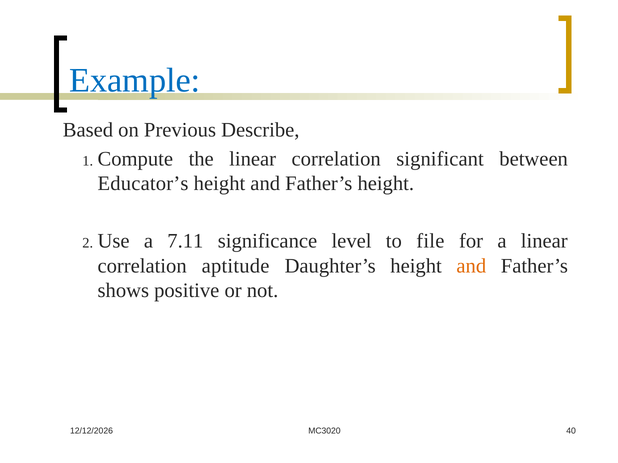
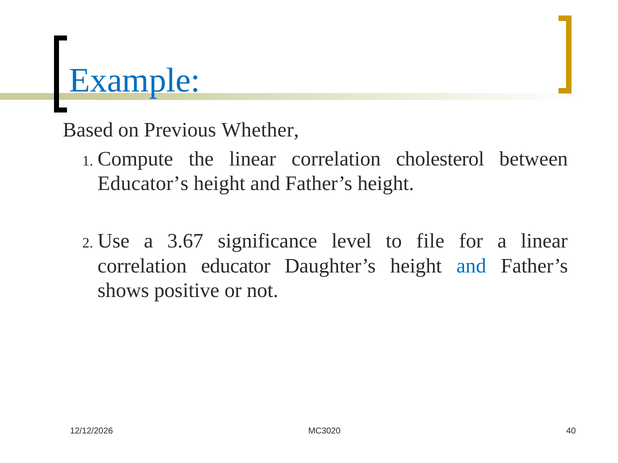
Describe: Describe -> Whether (260, 130)
significant: significant -> cholesterol (440, 159)
7.11: 7.11 -> 3.67 (185, 241)
aptitude: aptitude -> educator (236, 266)
and colour: orange -> blue (471, 266)
